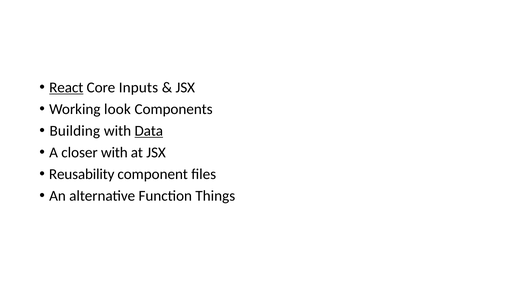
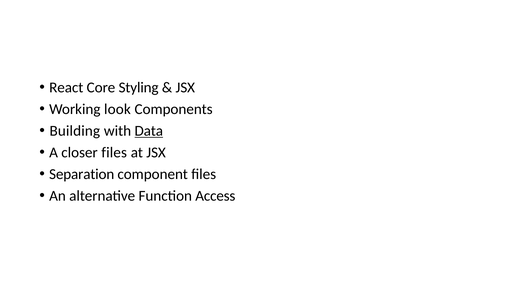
React underline: present -> none (66, 88)
Inputs: Inputs -> Styling (139, 88)
closer with: with -> files (114, 153)
Reusability: Reusability -> Separation (82, 174)
Things: Things -> Access (215, 196)
